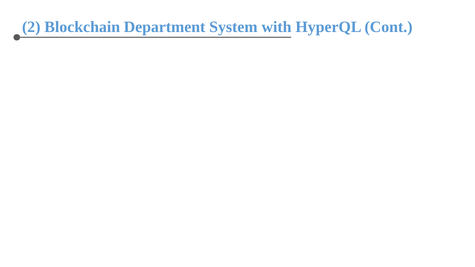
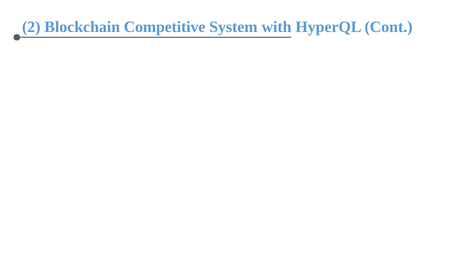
Department: Department -> Competitive (165, 27)
